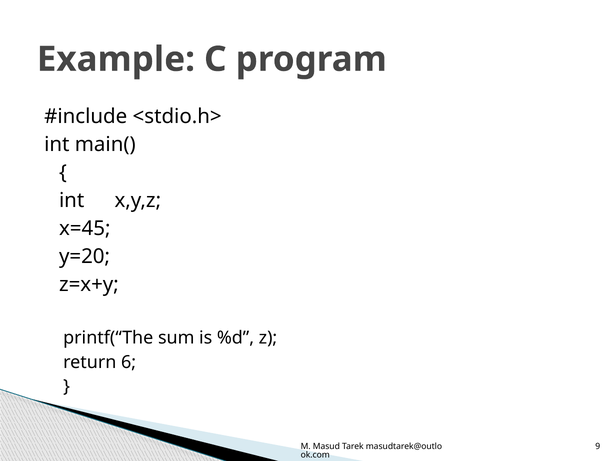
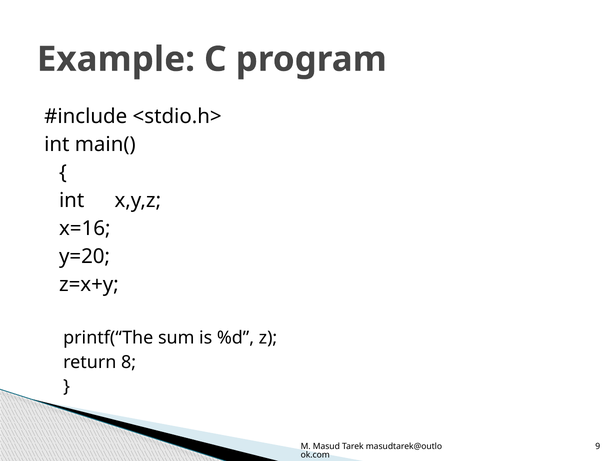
x=45: x=45 -> x=16 (85, 228)
6: 6 -> 8 (129, 362)
